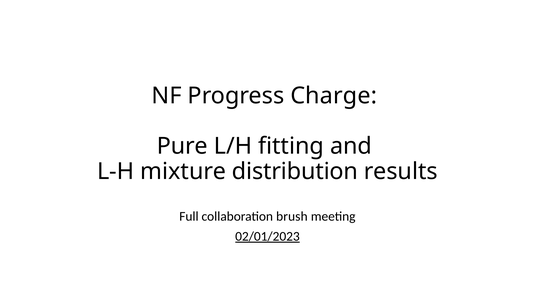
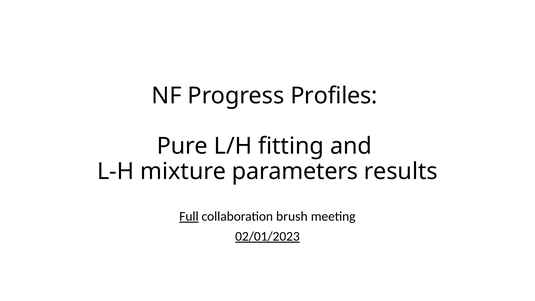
Charge: Charge -> Profiles (334, 96)
distribution: distribution -> parameters (295, 171)
Full underline: none -> present (189, 216)
